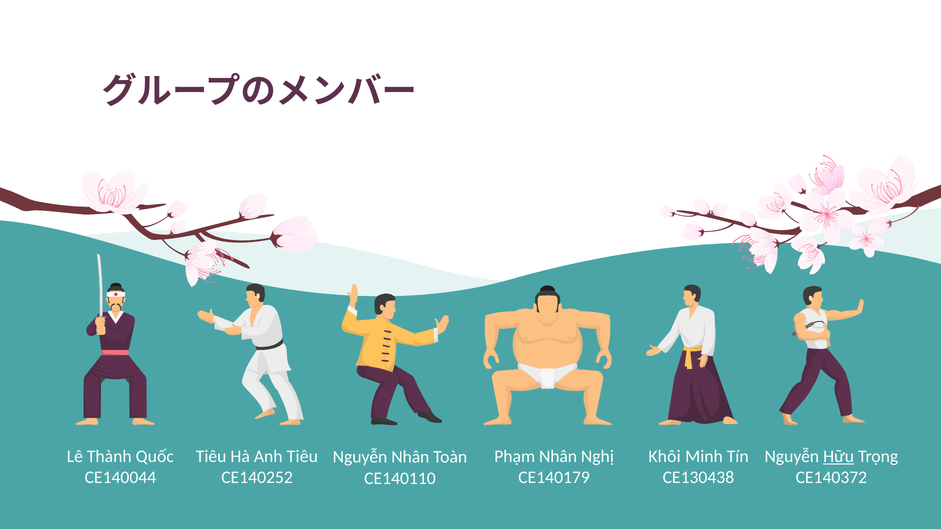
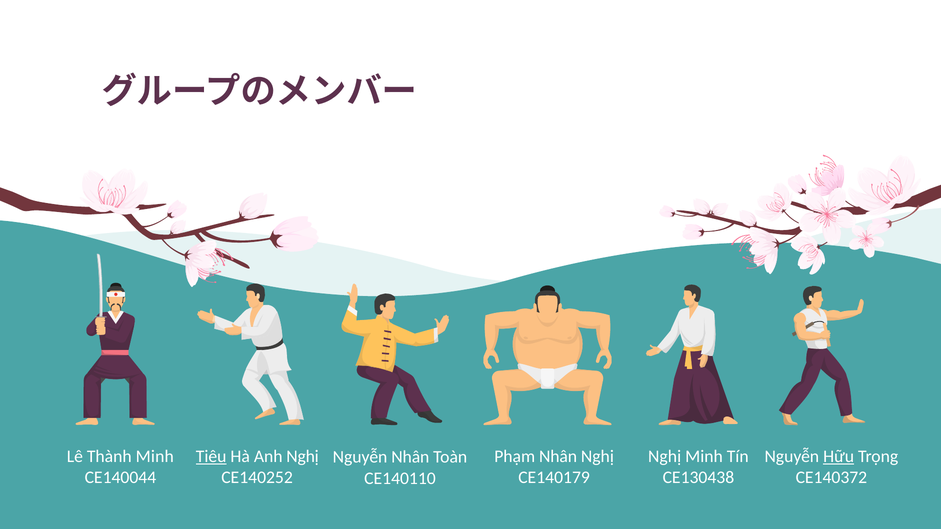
Thành Quốc: Quốc -> Minh (155, 457)
Tiêu underline: none -> present (211, 457)
Anh Tiêu: Tiêu -> Nghị (303, 457)
Khôi: Khôi -> Nghị (665, 457)
